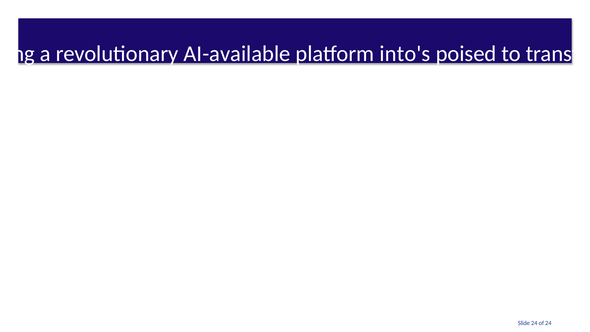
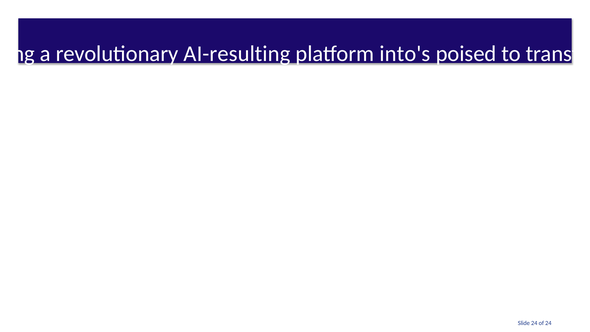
AI-available: AI-available -> AI-resulting (237, 54)
